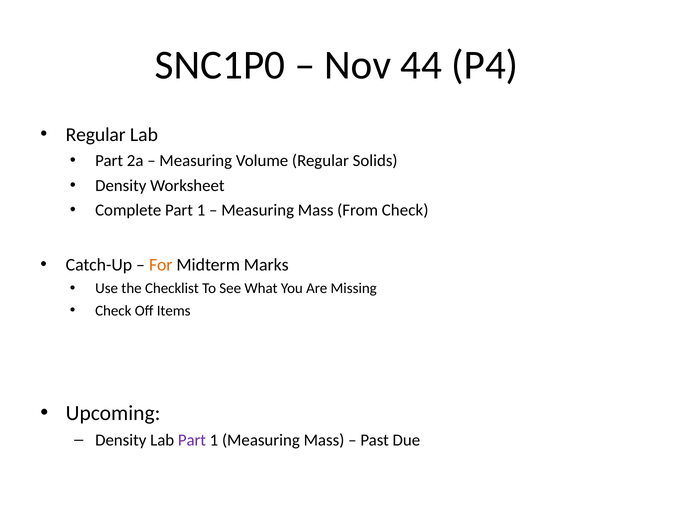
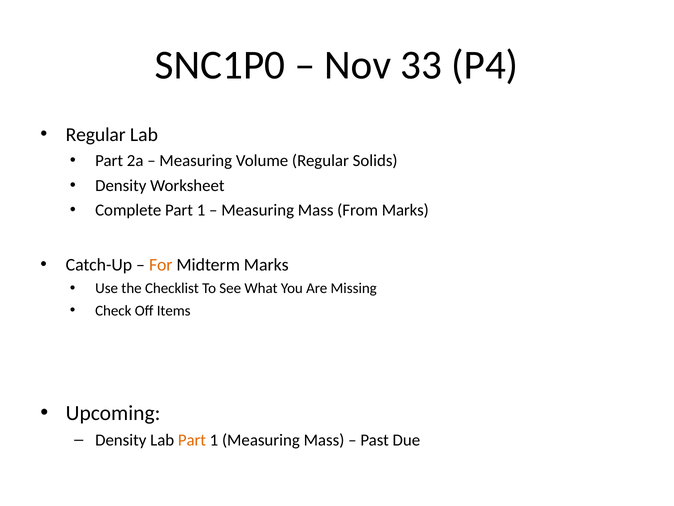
44: 44 -> 33 (421, 65)
From Check: Check -> Marks (405, 210)
Part colour: purple -> orange (192, 440)
